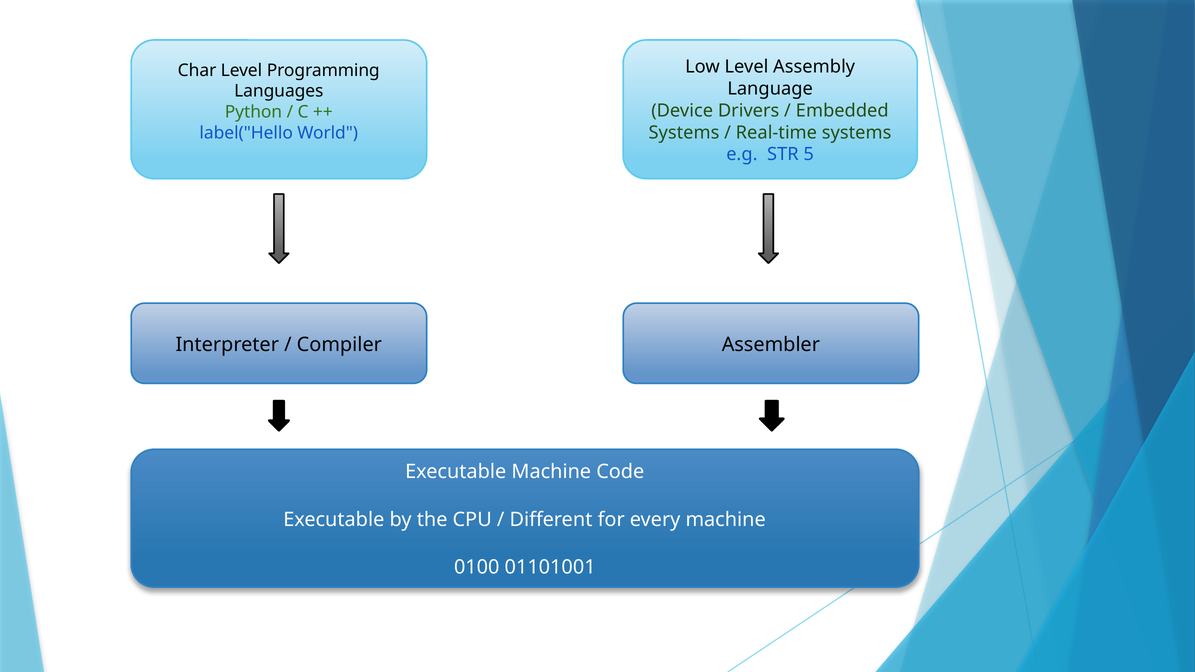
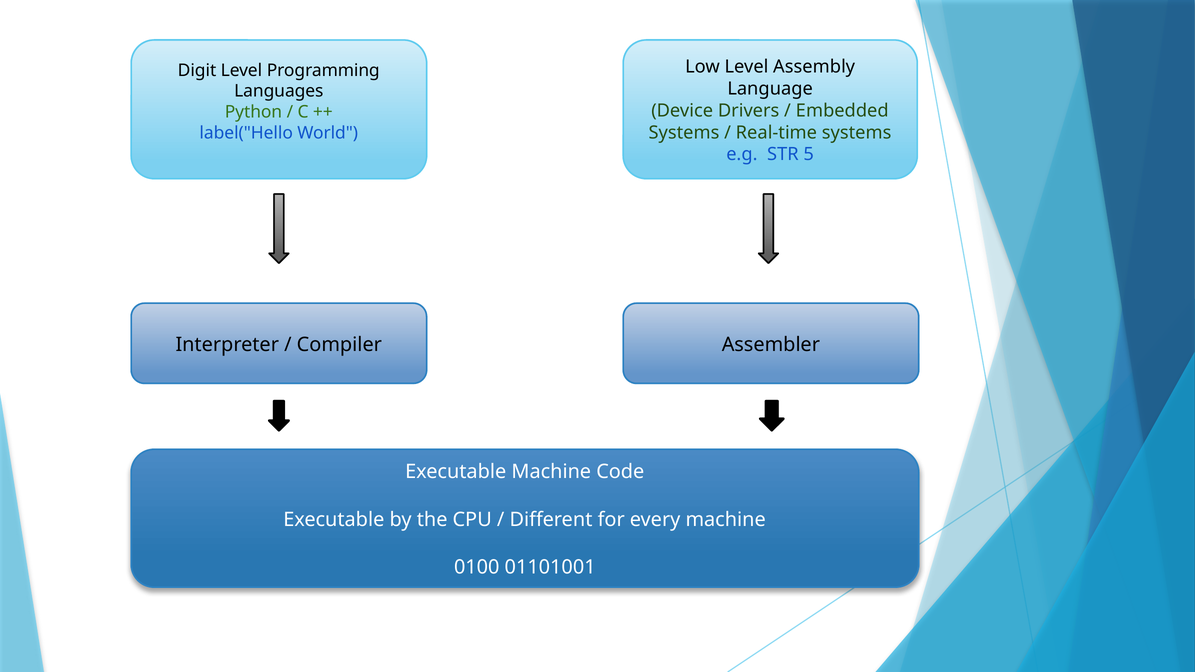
Char: Char -> Digit (197, 70)
